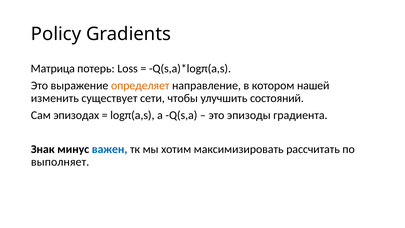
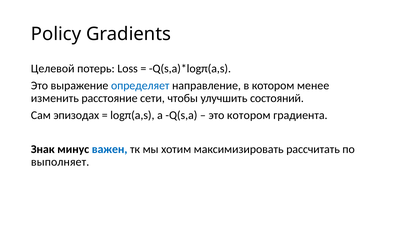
Матрица: Матрица -> Целевой (53, 68)
определяет colour: orange -> blue (140, 85)
нашей: нашей -> менее (313, 85)
существует: существует -> расстояние (110, 98)
это эпизоды: эпизоды -> котором (249, 115)
